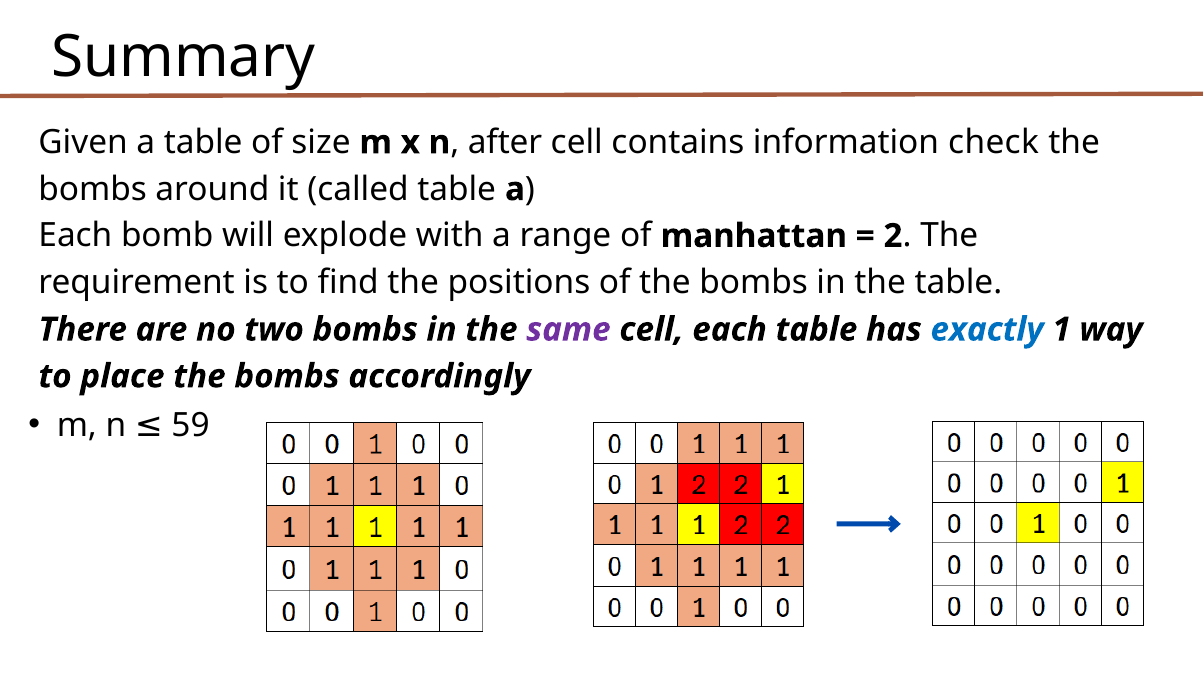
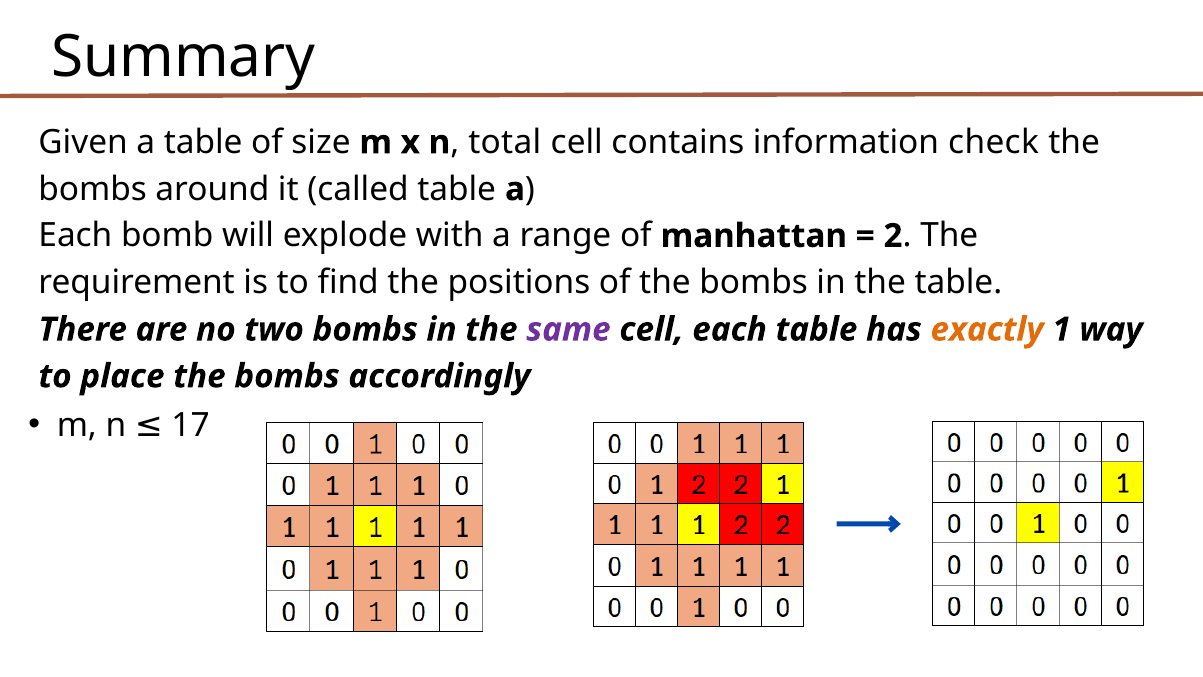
after: after -> total (505, 142)
exactly colour: blue -> orange (987, 329)
59: 59 -> 17 (191, 426)
